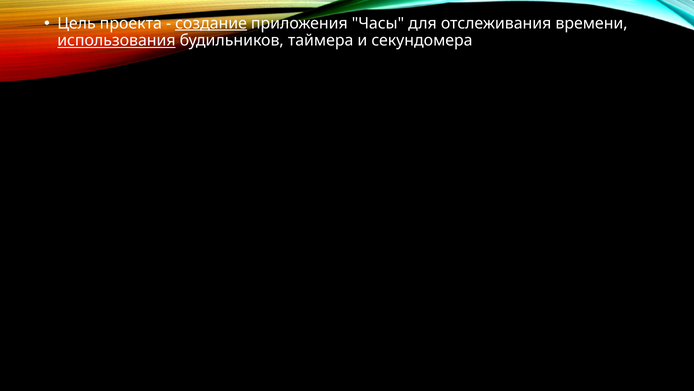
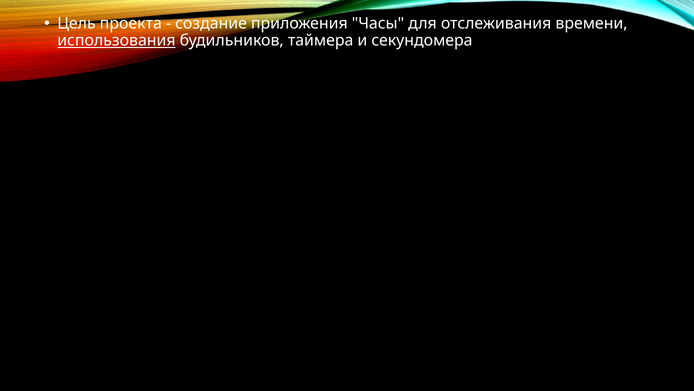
создание underline: present -> none (211, 23)
